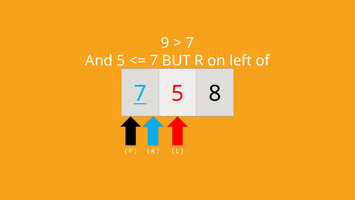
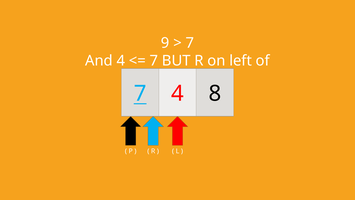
And 5: 5 -> 4 (121, 61)
5: 5 -> 4 (177, 94)
